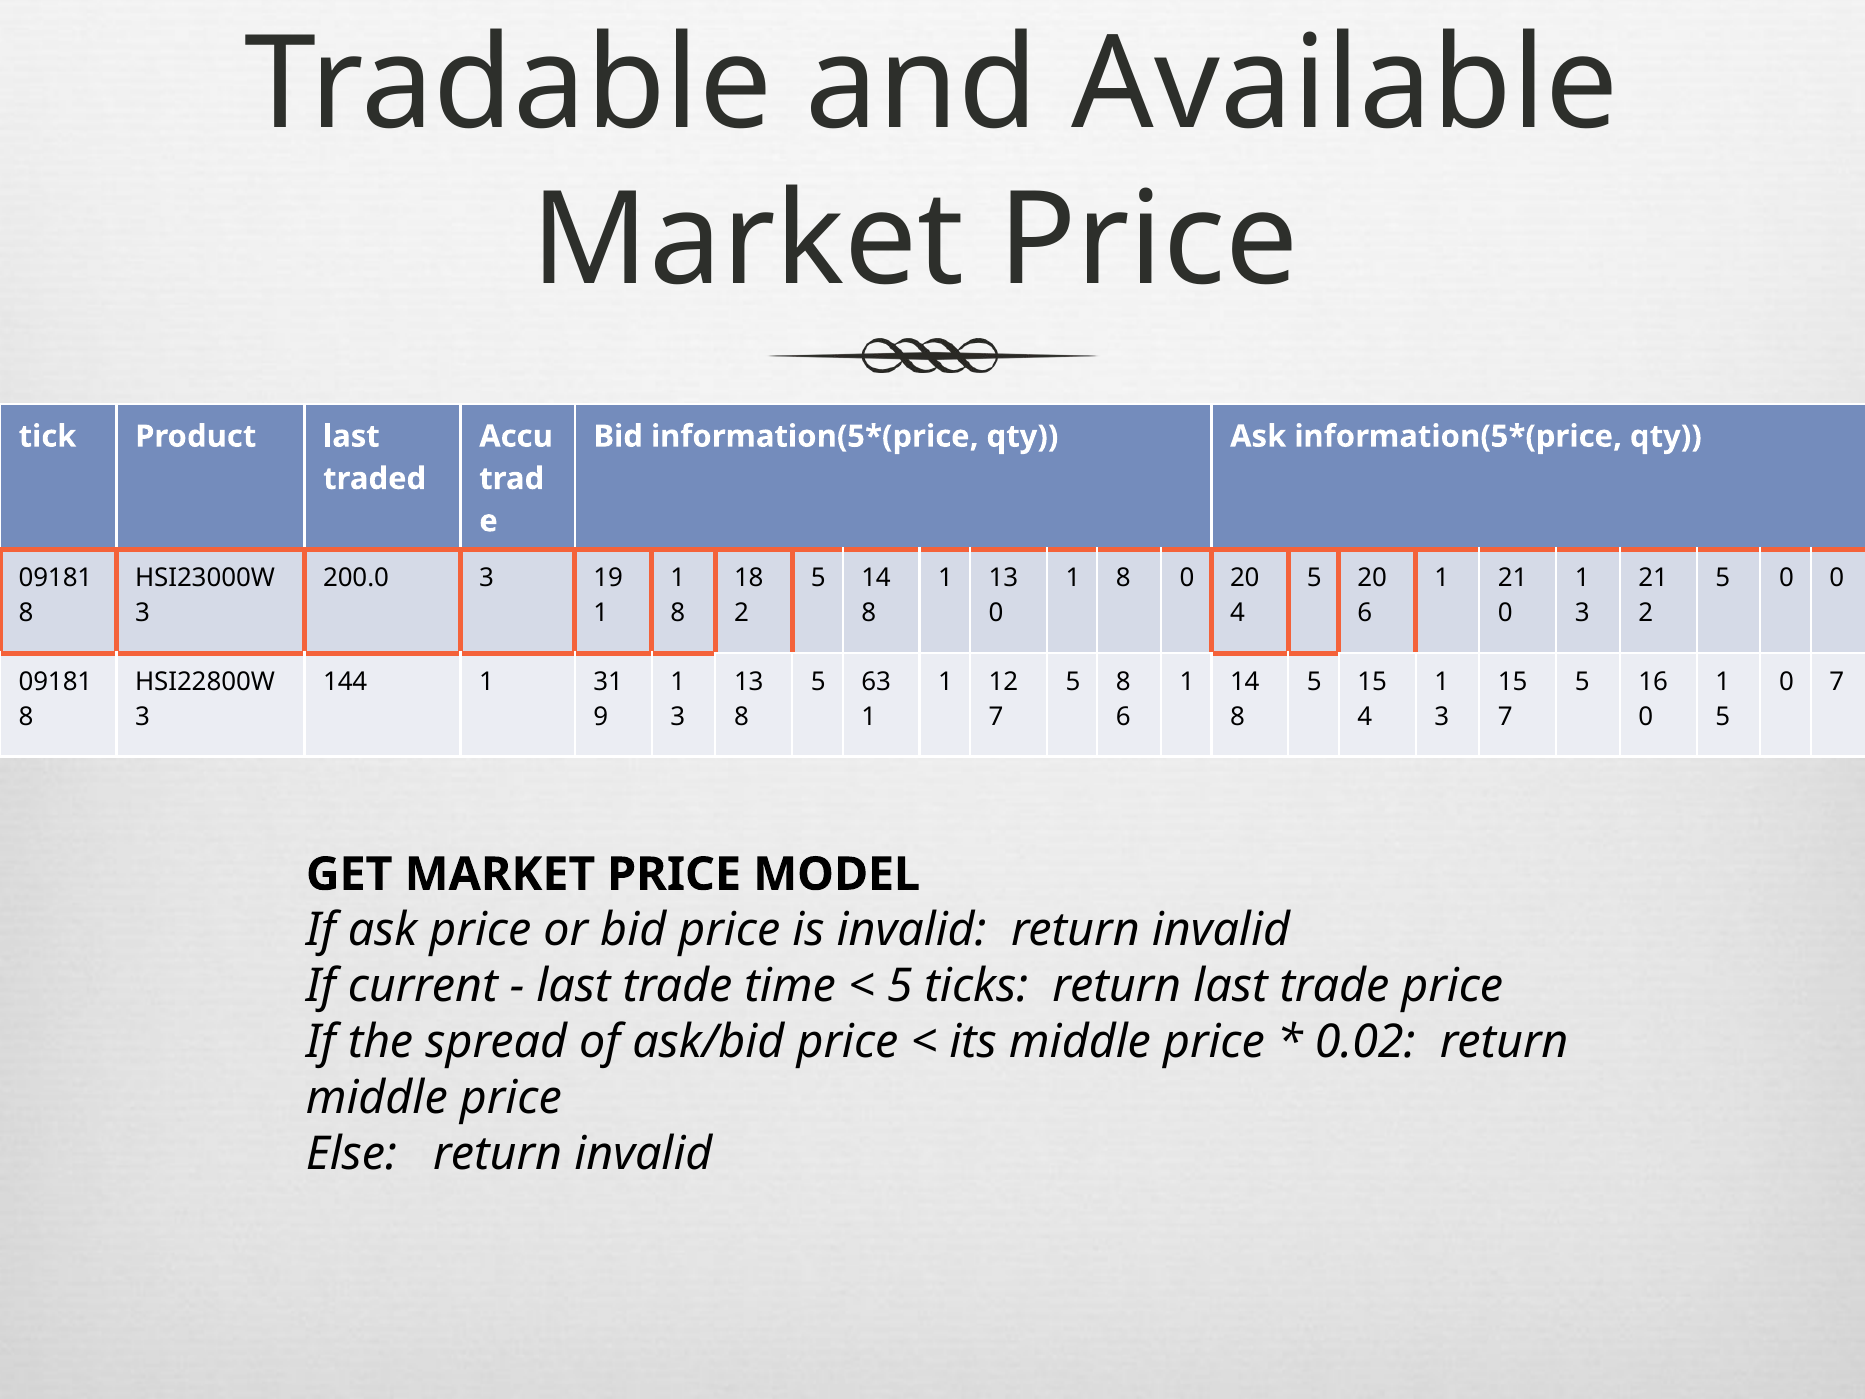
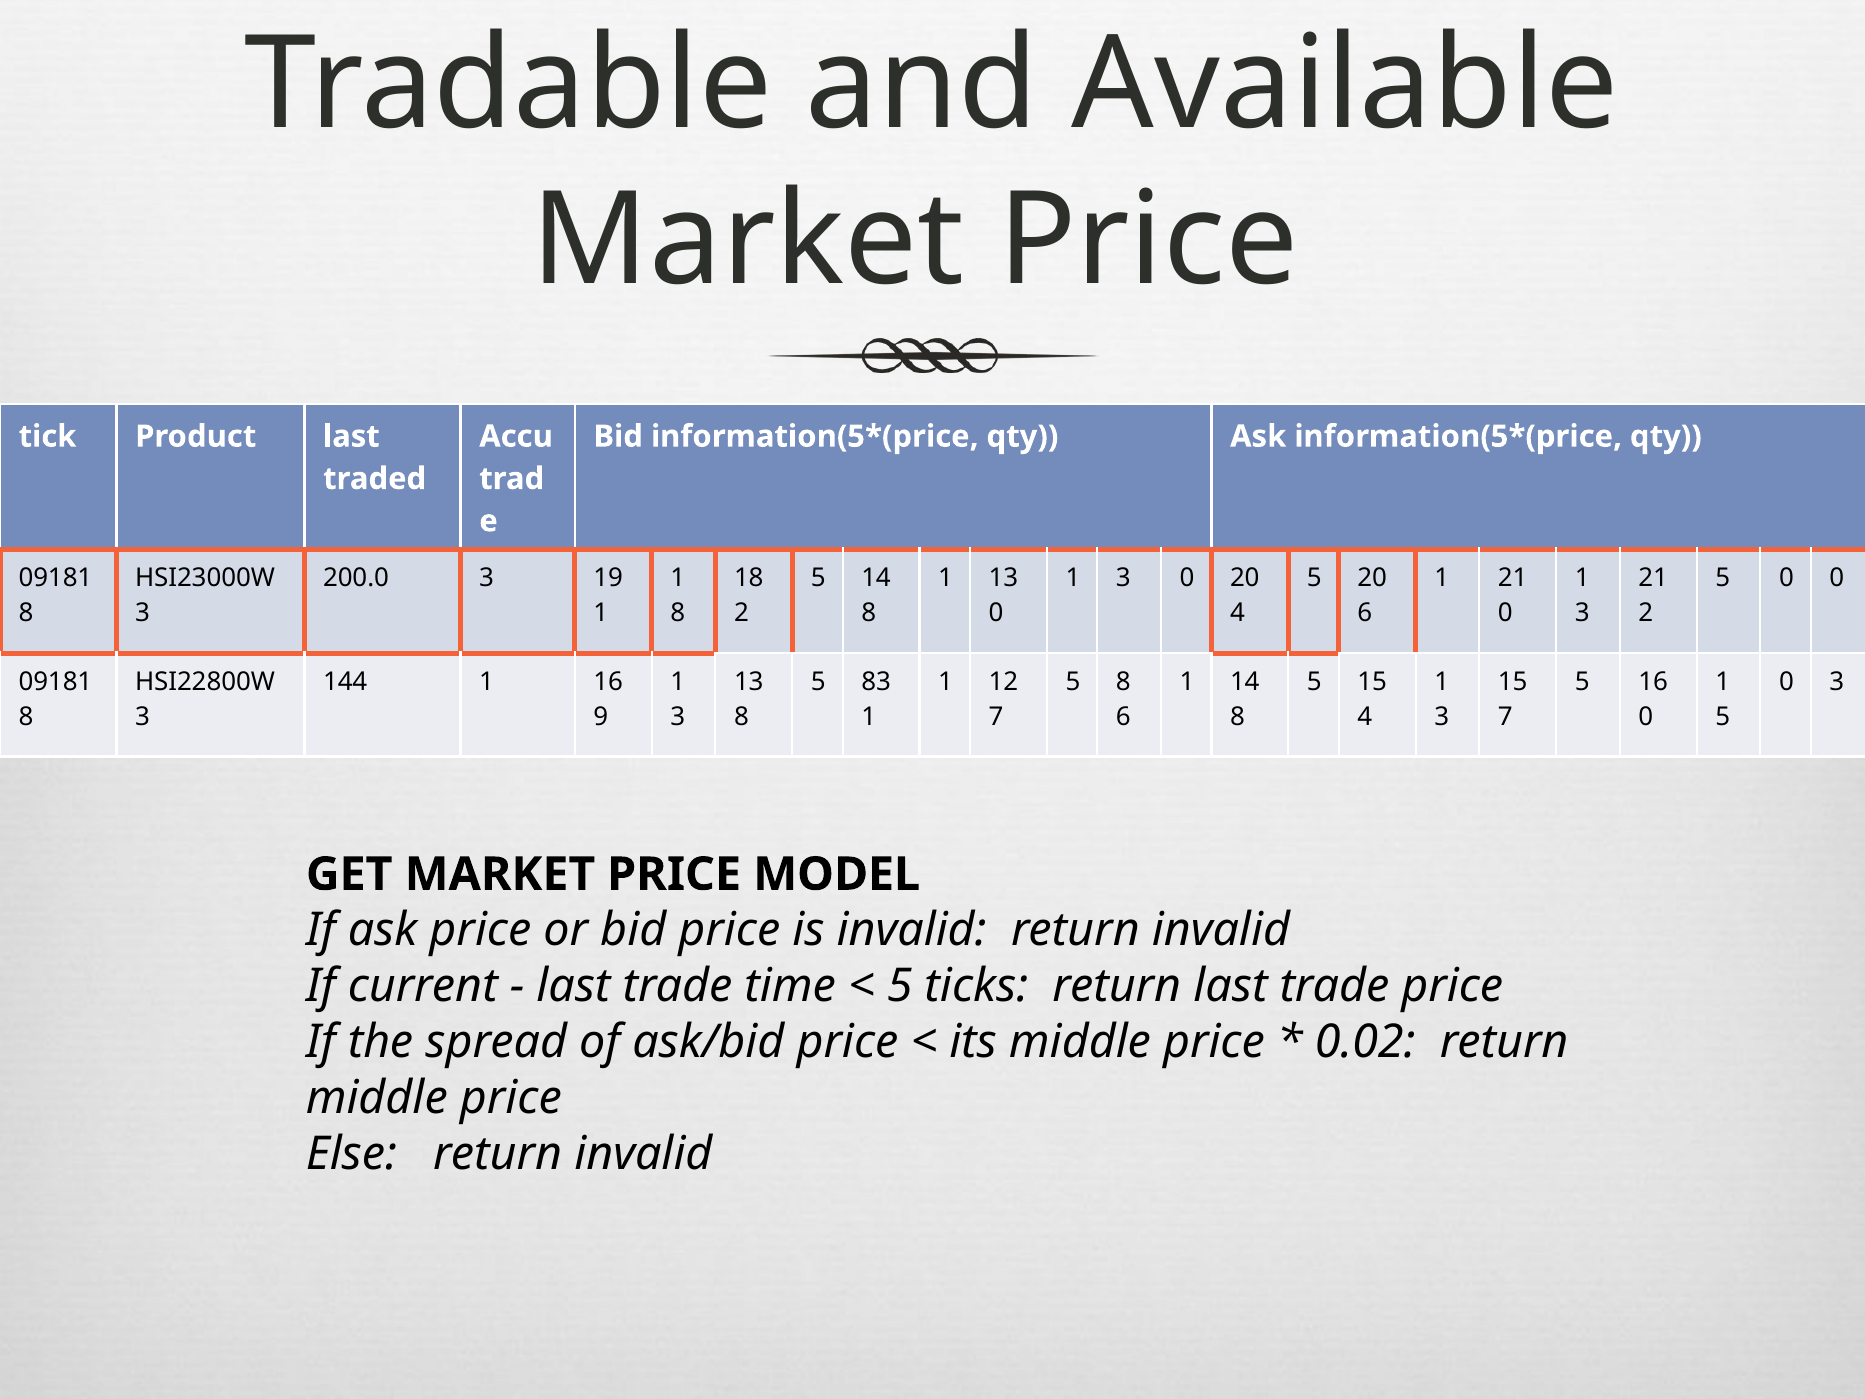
8: 8 -> 3 (1123, 578)
1 31: 31 -> 16 (608, 681)
63: 63 -> 83 (876, 681)
0 7: 7 -> 3 (1837, 681)
